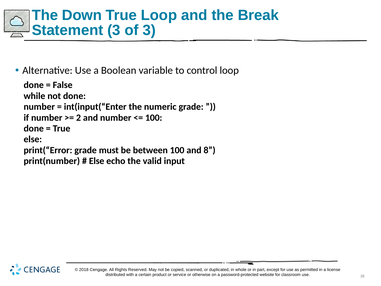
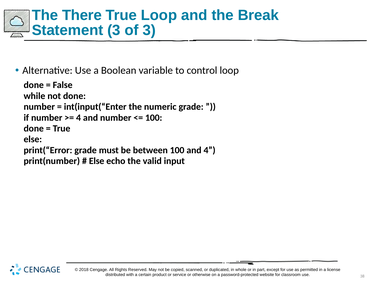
Down: Down -> There (82, 15)
2: 2 -> 4 (78, 118)
and 8: 8 -> 4 (210, 150)
